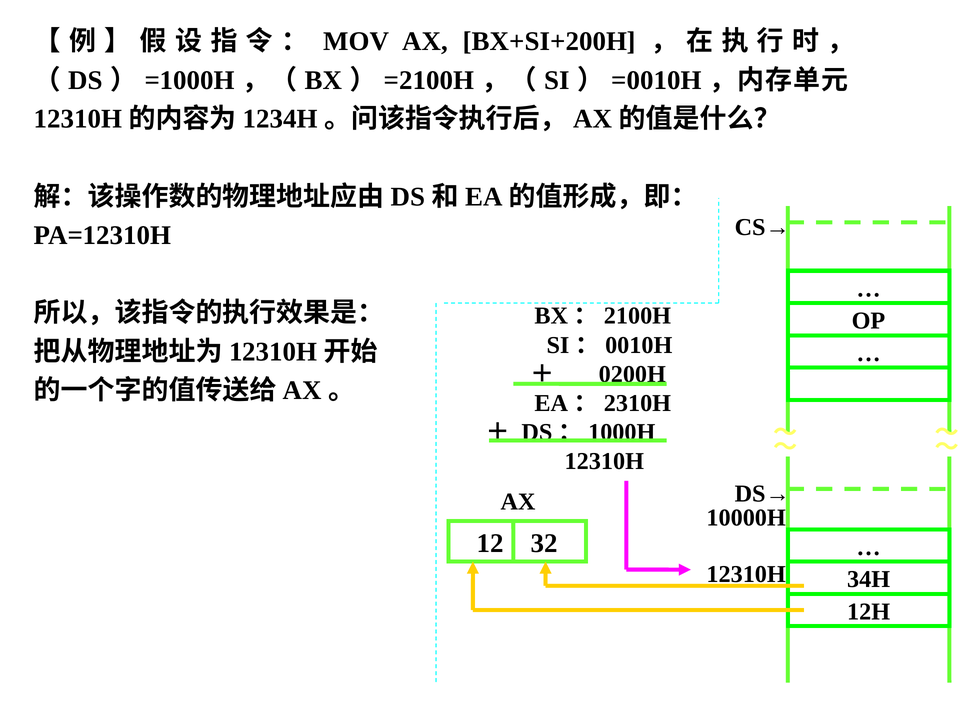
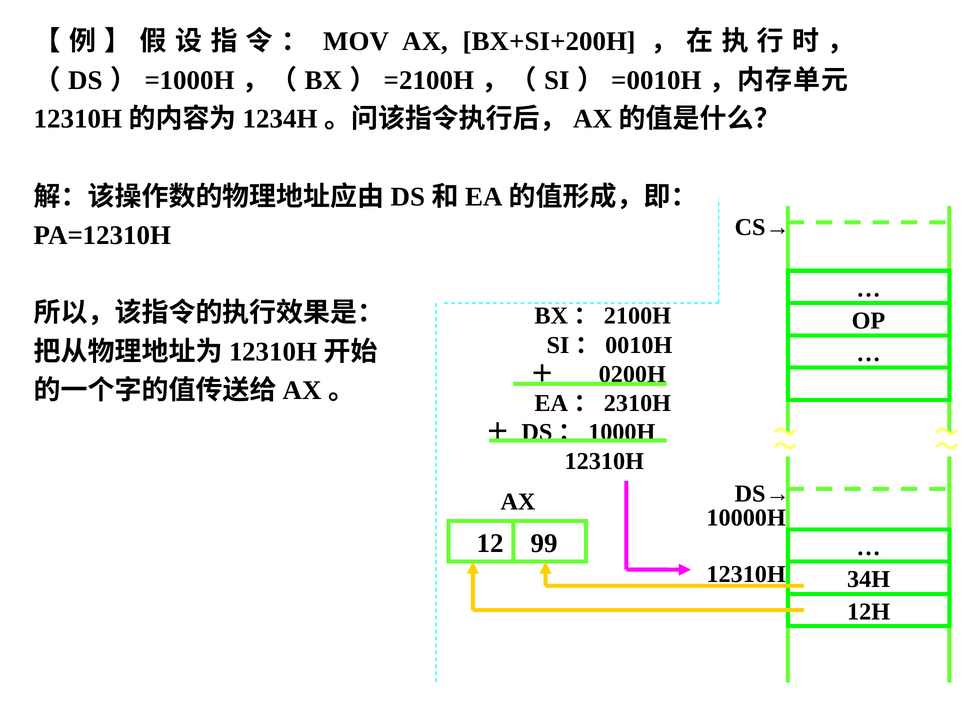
32: 32 -> 99 (544, 543)
